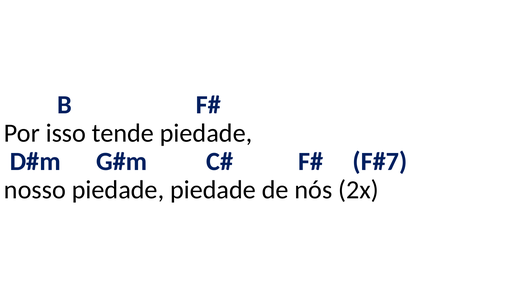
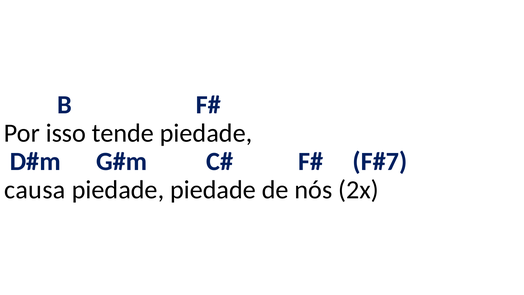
nosso: nosso -> causa (35, 190)
